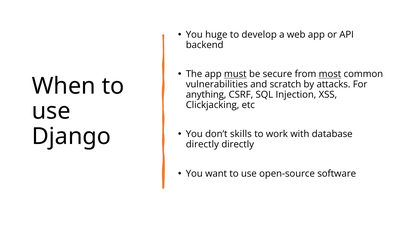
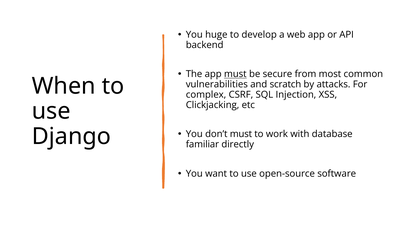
most underline: present -> none (330, 74)
anything: anything -> complex (206, 95)
don’t skills: skills -> must (241, 134)
directly: directly -> familiar (202, 144)
